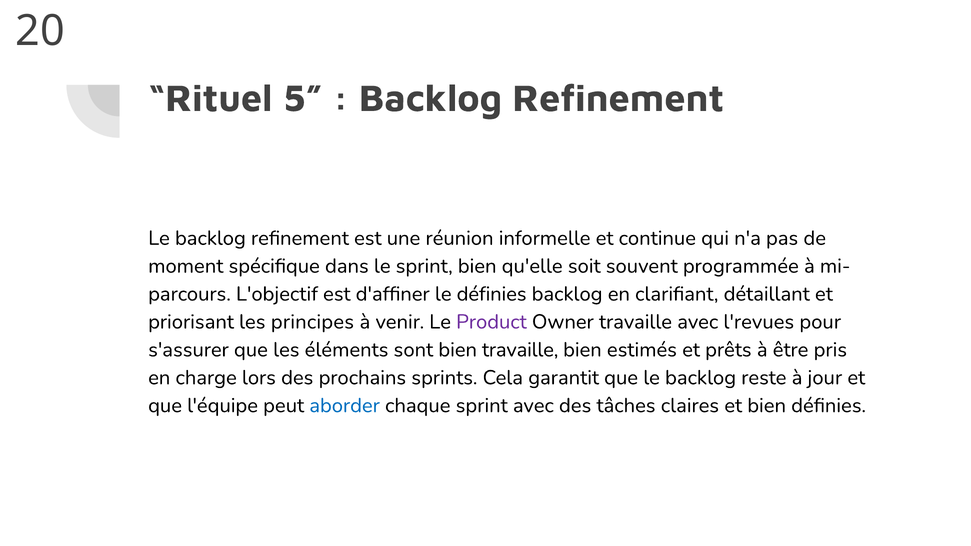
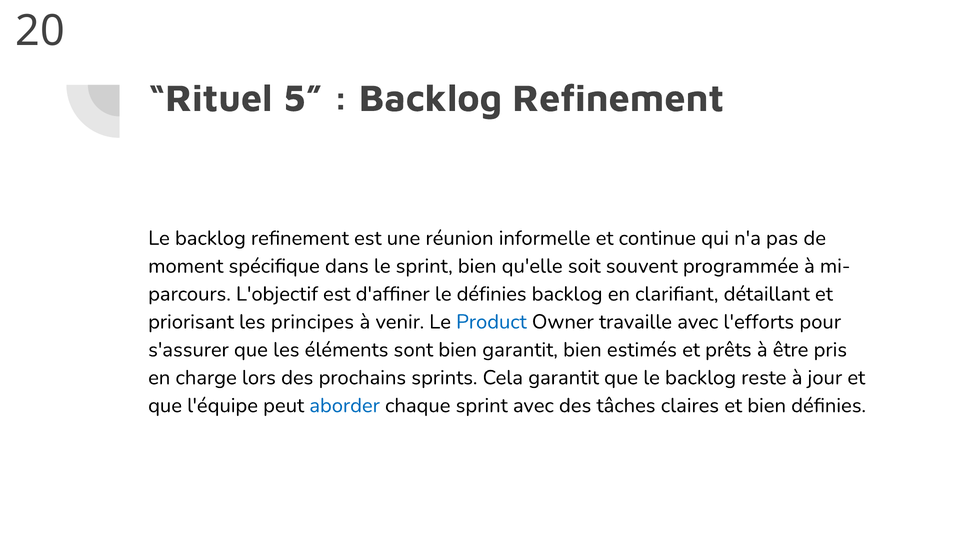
Product colour: purple -> blue (491, 322)
l'revues: l'revues -> l'efforts (759, 322)
bien travaille: travaille -> garantit (520, 350)
